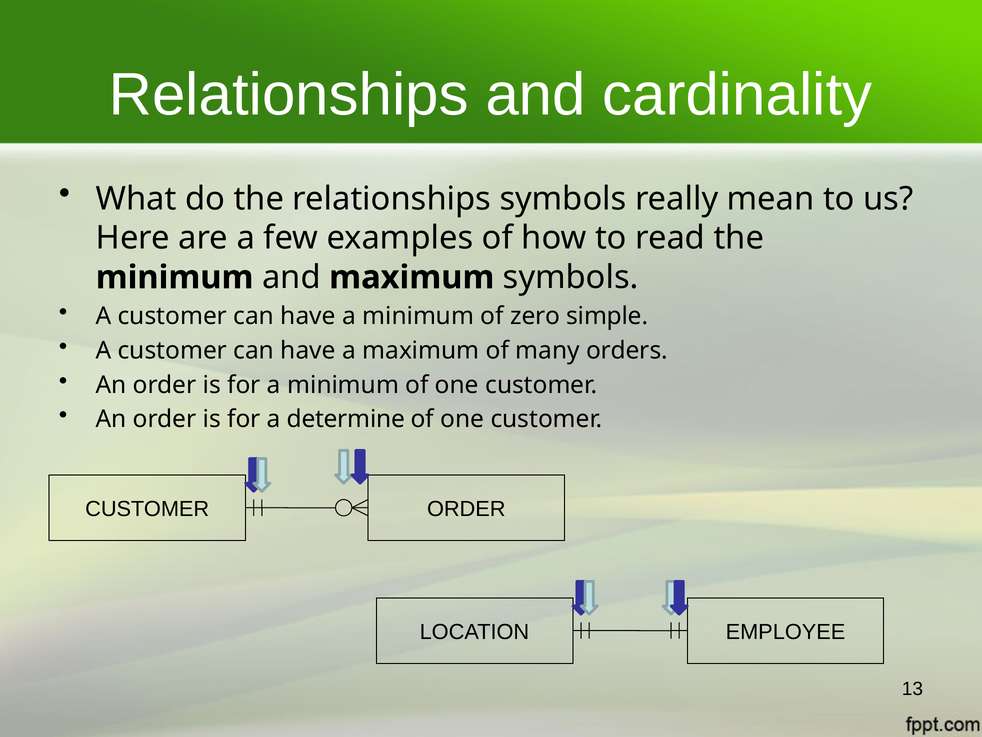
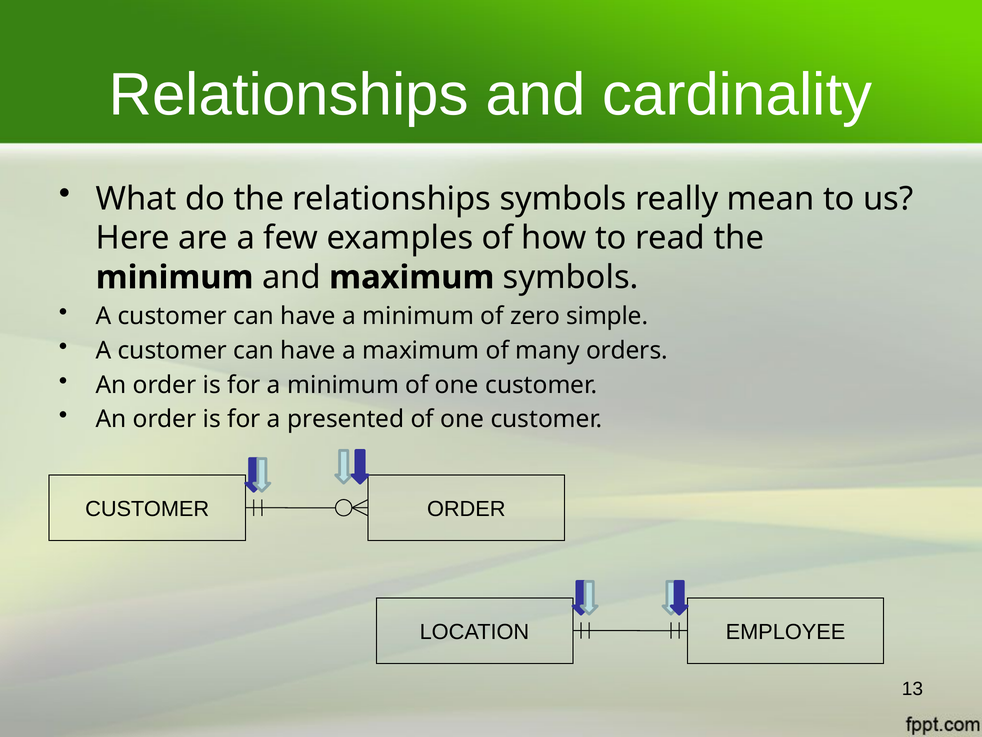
determine: determine -> presented (346, 419)
